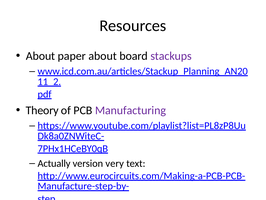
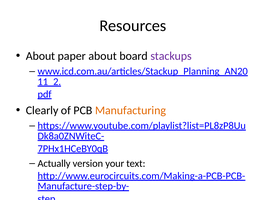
Theory: Theory -> Clearly (42, 110)
Manufacturing colour: purple -> orange (131, 110)
very: very -> your (115, 163)
